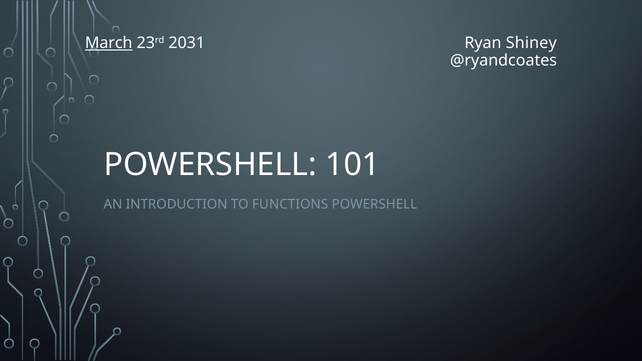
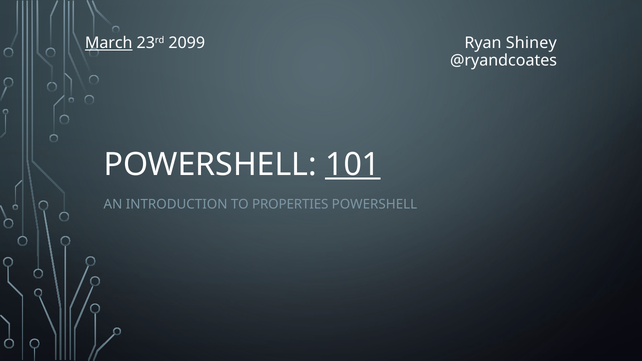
2031: 2031 -> 2099 (187, 43)
101 underline: none -> present (353, 165)
FUNCTIONS: FUNCTIONS -> PROPERTIES (290, 204)
